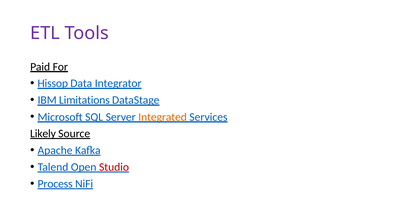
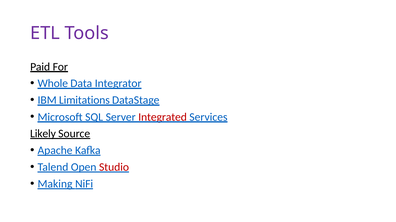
Hissop: Hissop -> Whole (53, 84)
Integrated colour: orange -> red (163, 117)
Process: Process -> Making (55, 184)
